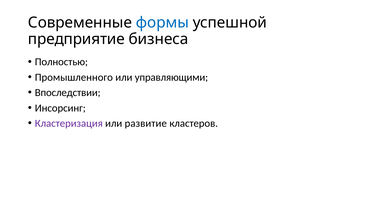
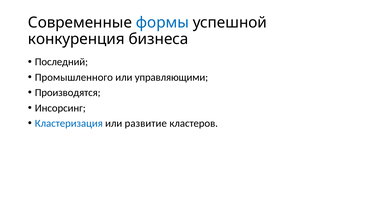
предприятие: предприятие -> конкуренция (76, 39)
Полностью: Полностью -> Последний (61, 62)
Впоследствии: Впоследствии -> Производятся (68, 93)
Кластеризация colour: purple -> blue (69, 124)
